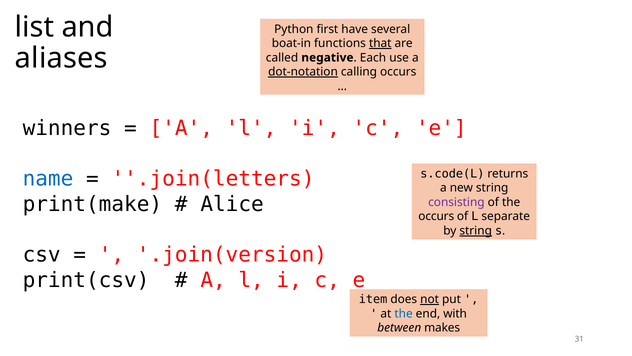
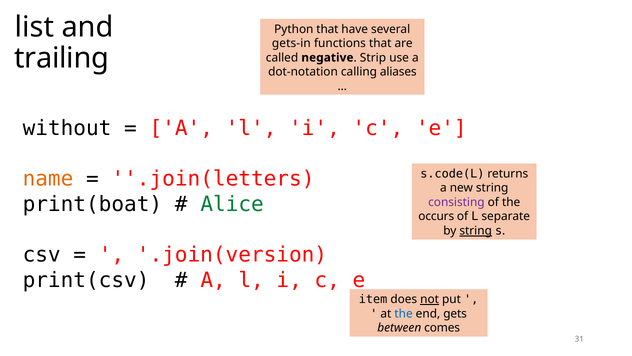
Python first: first -> that (327, 29)
boat-in: boat-in -> gets-in (291, 43)
that underline: present -> none (380, 43)
aliases: aliases -> trailing (62, 58)
Each: Each -> Strip (373, 58)
dot-notation underline: present -> none (303, 72)
calling occurs: occurs -> aliases (398, 72)
winners: winners -> without (67, 128)
name colour: blue -> orange (48, 179)
print(make: print(make -> print(boat (92, 204)
Alice colour: black -> green (232, 204)
with: with -> gets (455, 313)
makes: makes -> comes (442, 327)
